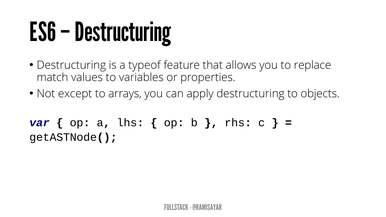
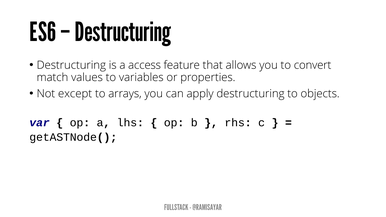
typeof: typeof -> access (145, 65)
replace: replace -> convert (313, 65)
